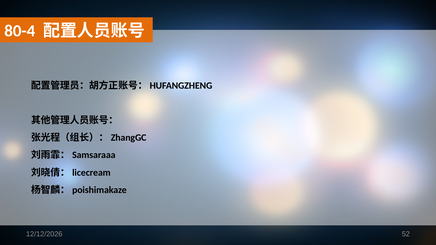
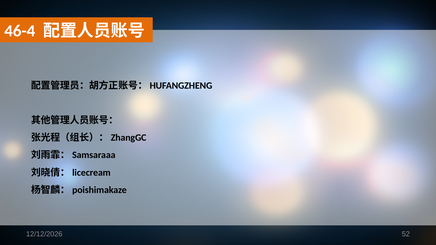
80-4: 80-4 -> 46-4 (20, 31)
